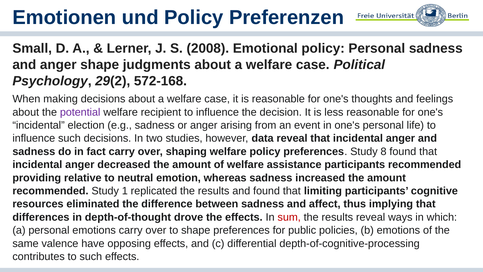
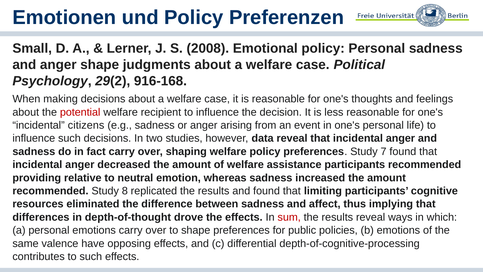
572-168: 572-168 -> 916-168 (160, 81)
potential colour: purple -> red (80, 112)
election: election -> citizens (86, 125)
8: 8 -> 7 (384, 151)
1: 1 -> 8 (125, 191)
